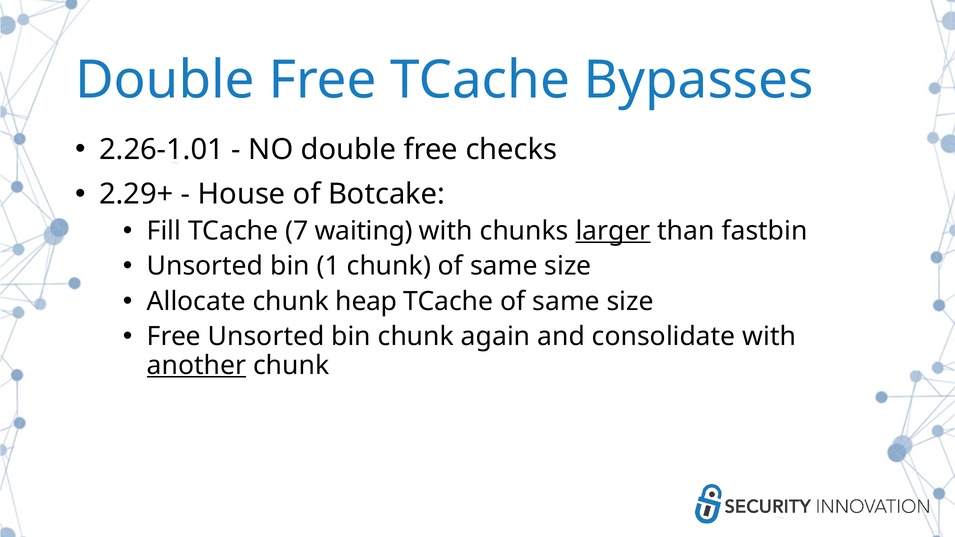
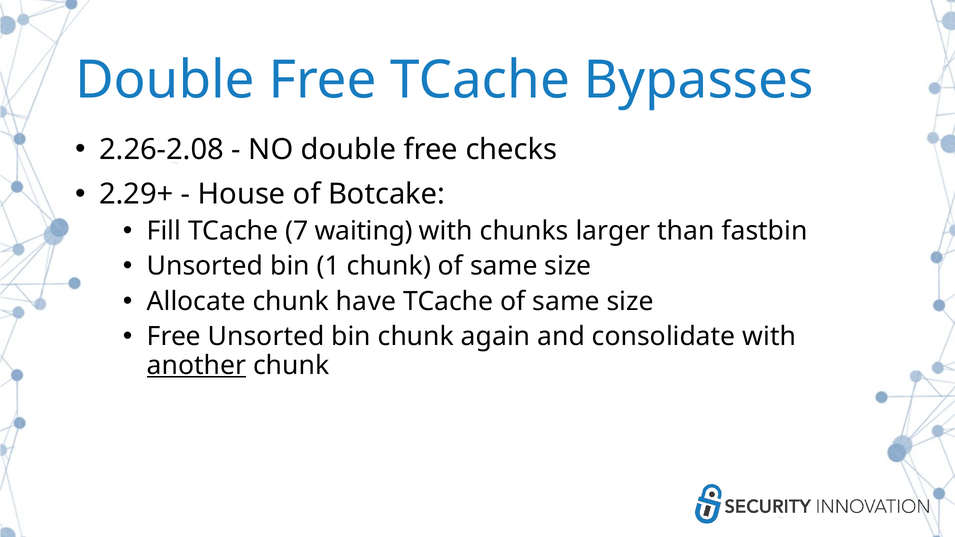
2.26-1.01: 2.26-1.01 -> 2.26-2.08 (162, 149)
larger underline: present -> none (613, 231)
heap: heap -> have (366, 302)
